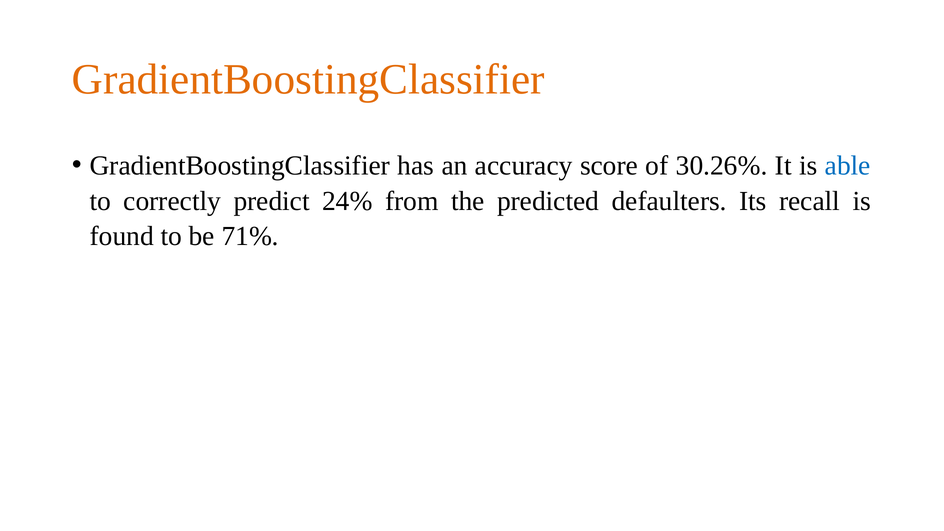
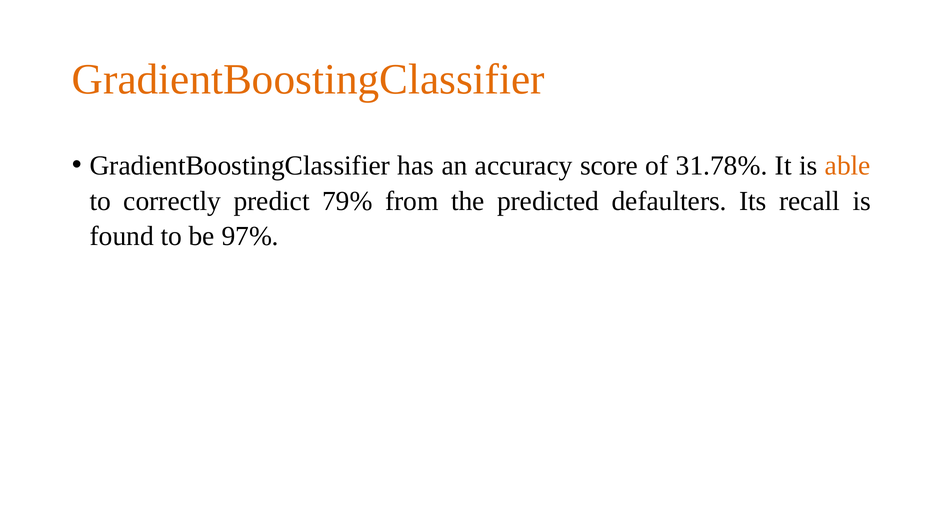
30.26%: 30.26% -> 31.78% (722, 166)
able colour: blue -> orange (848, 166)
24%: 24% -> 79% (347, 201)
71%: 71% -> 97% (250, 236)
